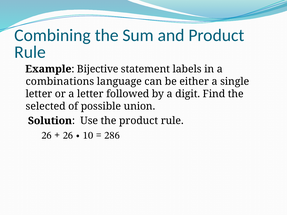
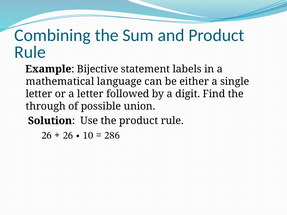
combinations: combinations -> mathematical (60, 82)
selected: selected -> through (46, 106)
